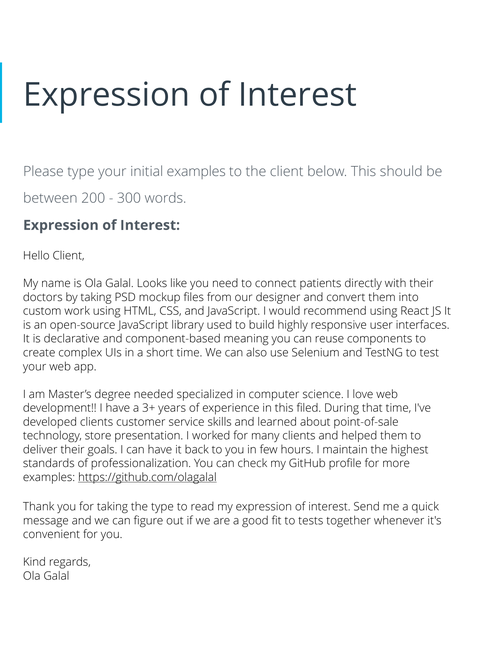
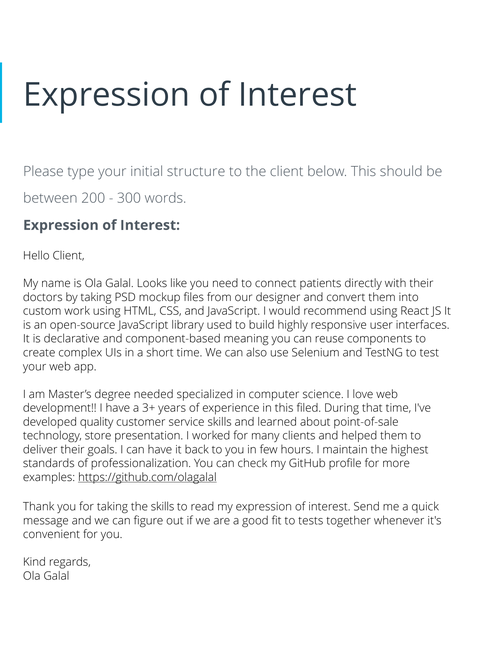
initial examples: examples -> structure (196, 172)
developed clients: clients -> quality (97, 422)
the type: type -> skills (163, 507)
